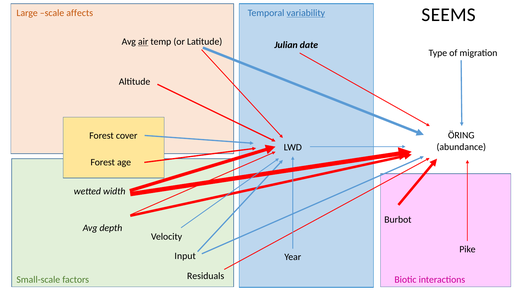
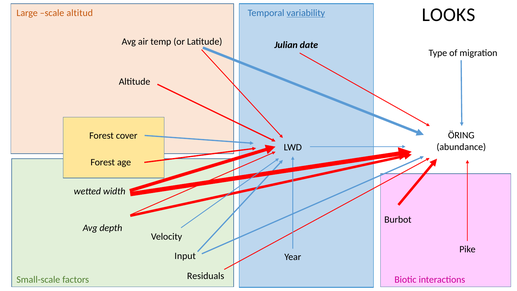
SEEMS: SEEMS -> LOOKS (449, 15)
affects: affects -> altitud (80, 13)
air underline: present -> none (143, 42)
